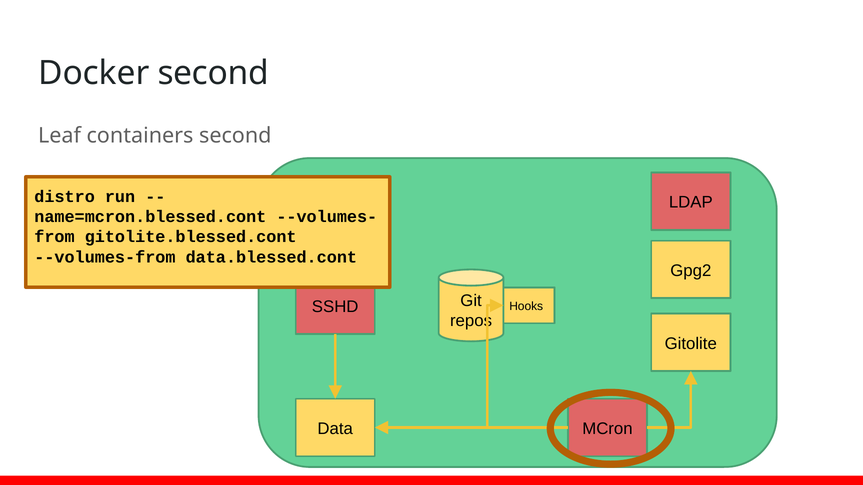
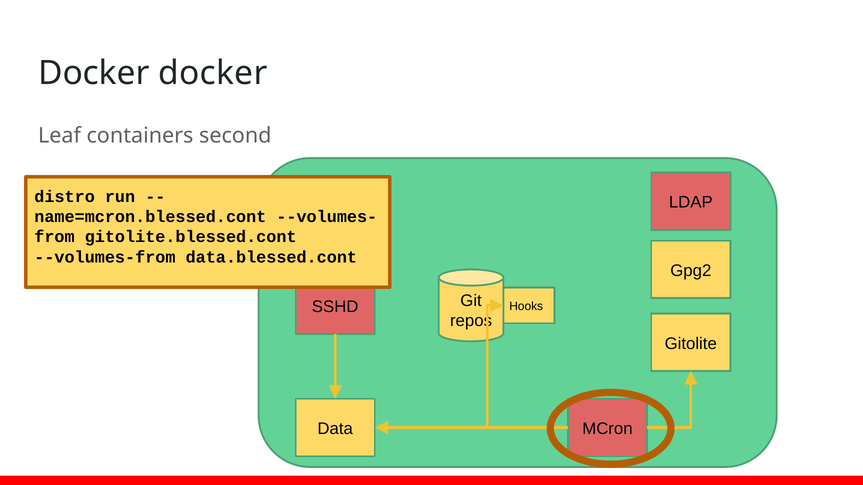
Docker second: second -> docker (213, 73)
